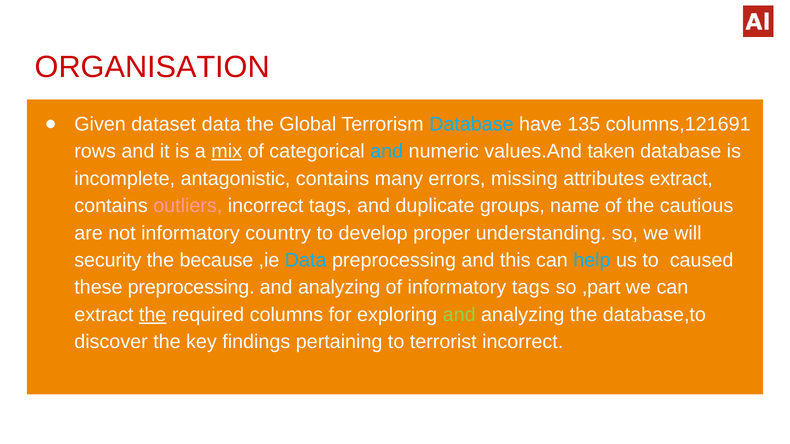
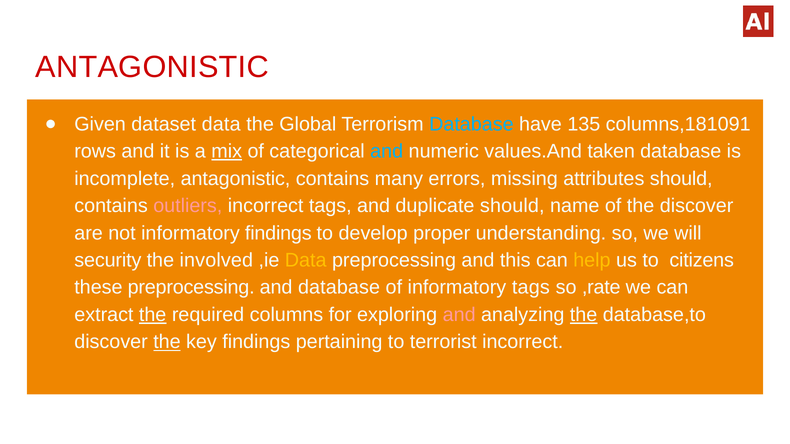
ORGANISATION: ORGANISATION -> ANTAGONISTIC (152, 67)
columns,121691: columns,121691 -> columns,181091 (678, 124)
attributes extract: extract -> should (681, 179)
duplicate groups: groups -> should (512, 206)
the cautious: cautious -> discover (697, 206)
informatory country: country -> findings (278, 233)
because: because -> involved (216, 260)
Data colour: light blue -> yellow (306, 260)
help colour: light blue -> yellow (592, 260)
caused: caused -> citizens (702, 260)
analyzing: analyzing -> database (339, 288)
,part: ,part -> ,rate (601, 288)
and colour: light green -> pink (459, 315)
the underline: none -> present (584, 315)
the underline: none -> present (167, 342)
